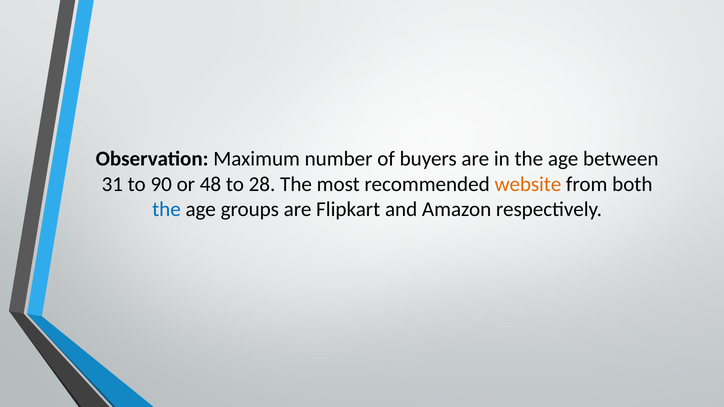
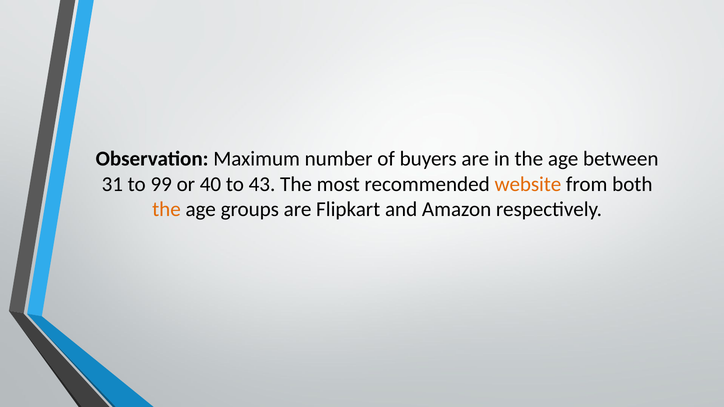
90: 90 -> 99 (161, 184)
48: 48 -> 40 (210, 184)
28: 28 -> 43 (262, 184)
the colour: blue -> orange (166, 210)
